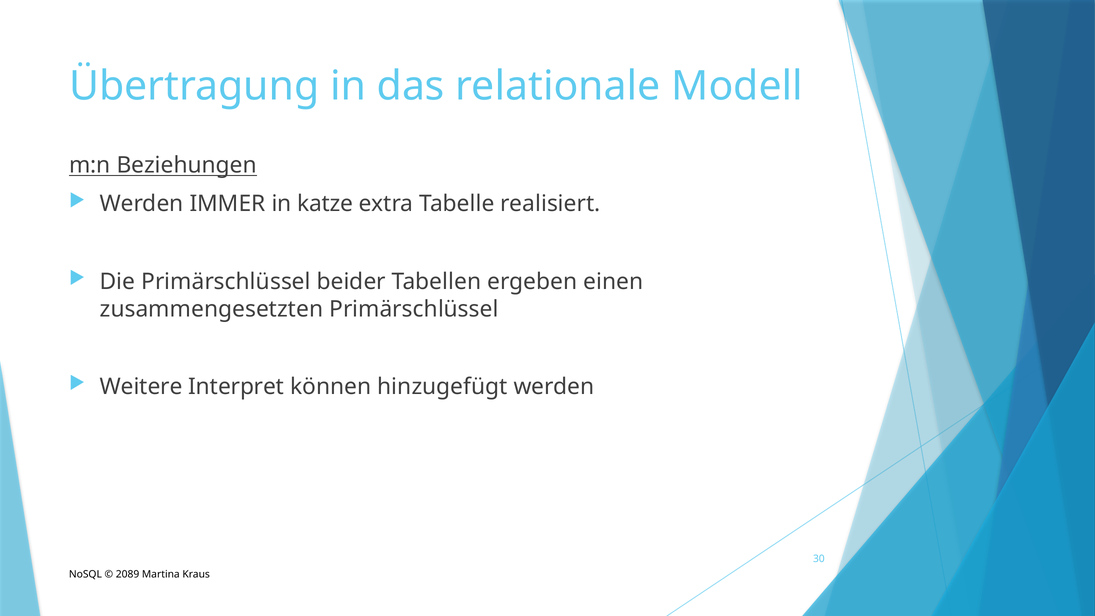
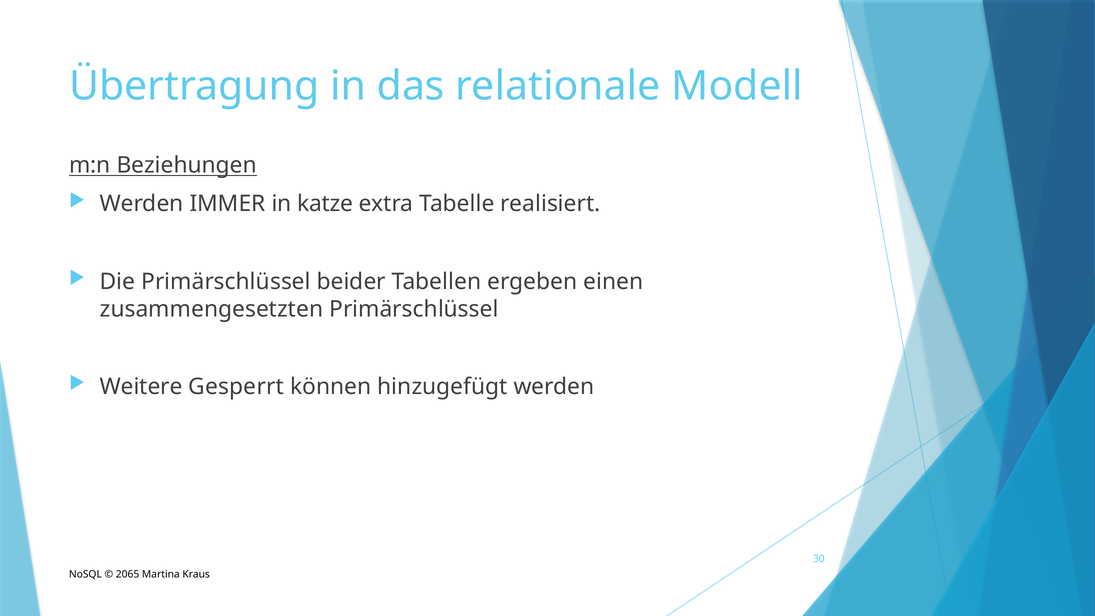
Interpret: Interpret -> Gesperrt (236, 387)
2089: 2089 -> 2065 (128, 574)
